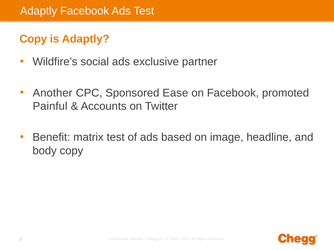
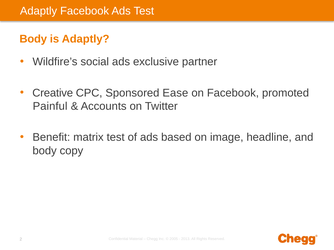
Copy: Copy -> Body (33, 39)
Another: Another -> Creative (53, 93)
